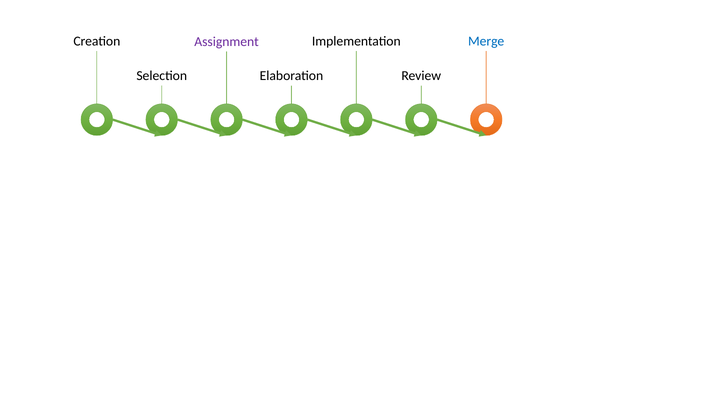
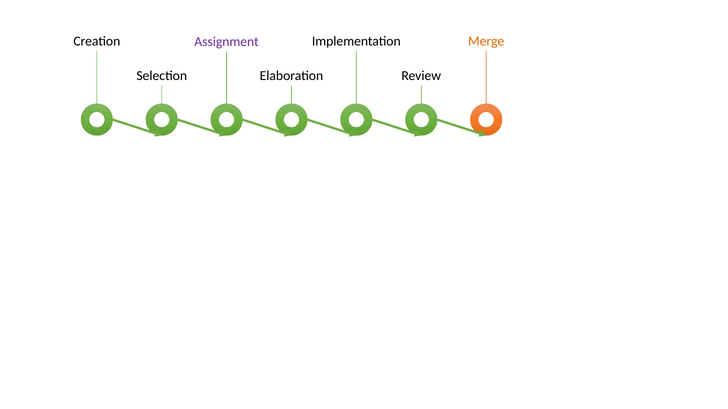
Merge colour: blue -> orange (486, 41)
